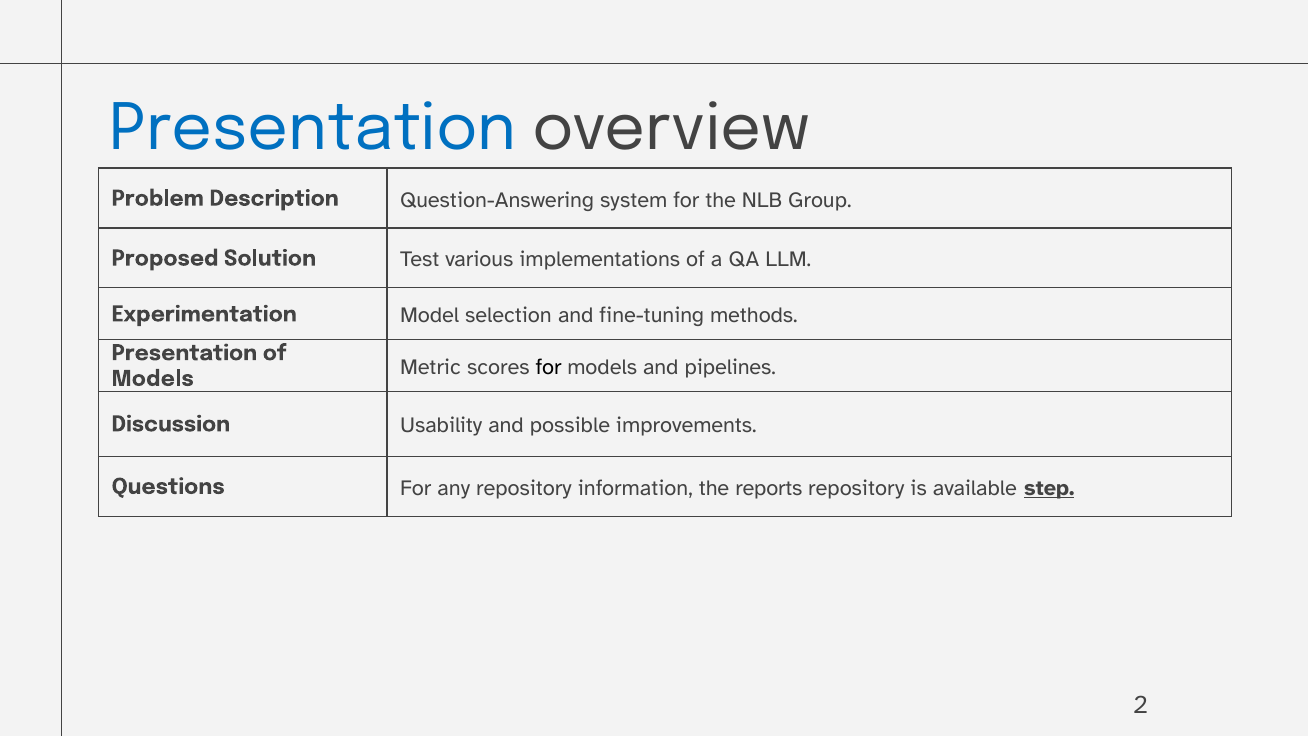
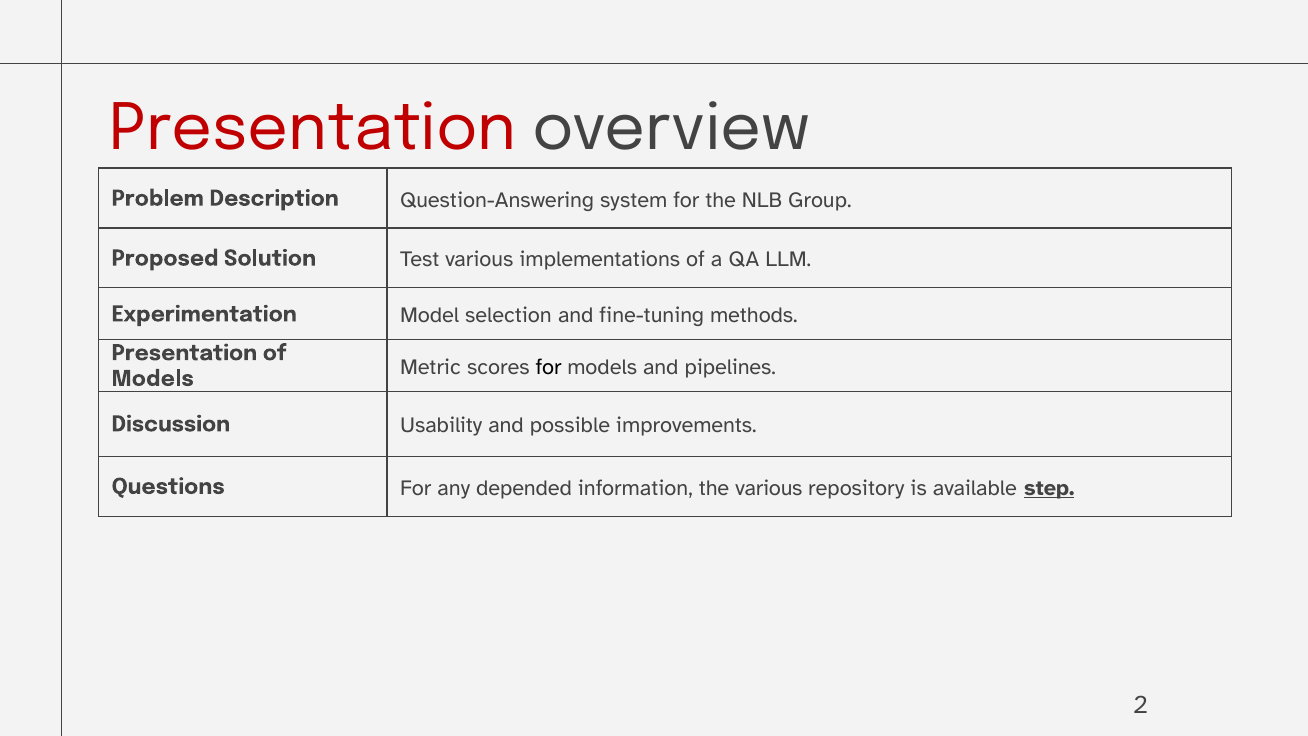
Presentation colour: blue -> red (313, 128)
any repository: repository -> depended (524, 488)
the reports: reports -> various (769, 488)
